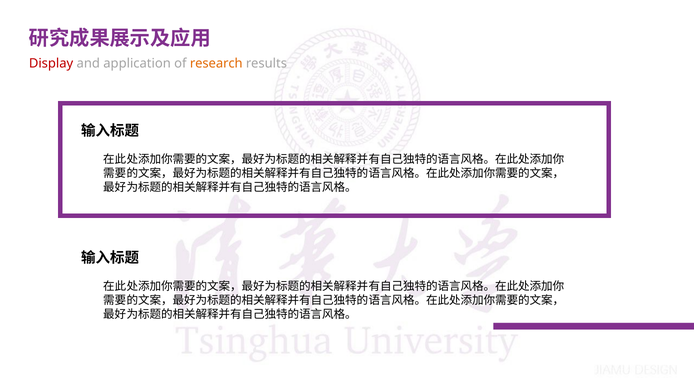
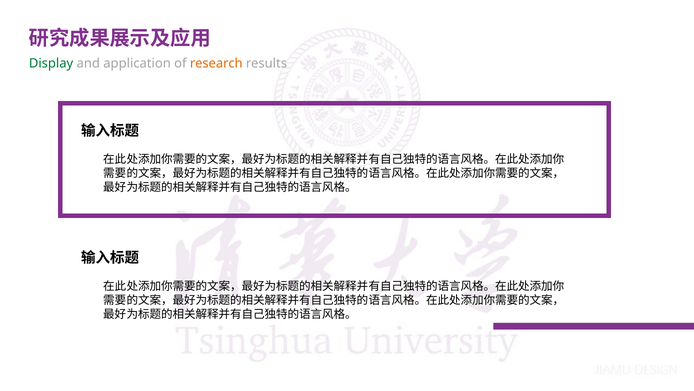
Display colour: red -> green (51, 64)
